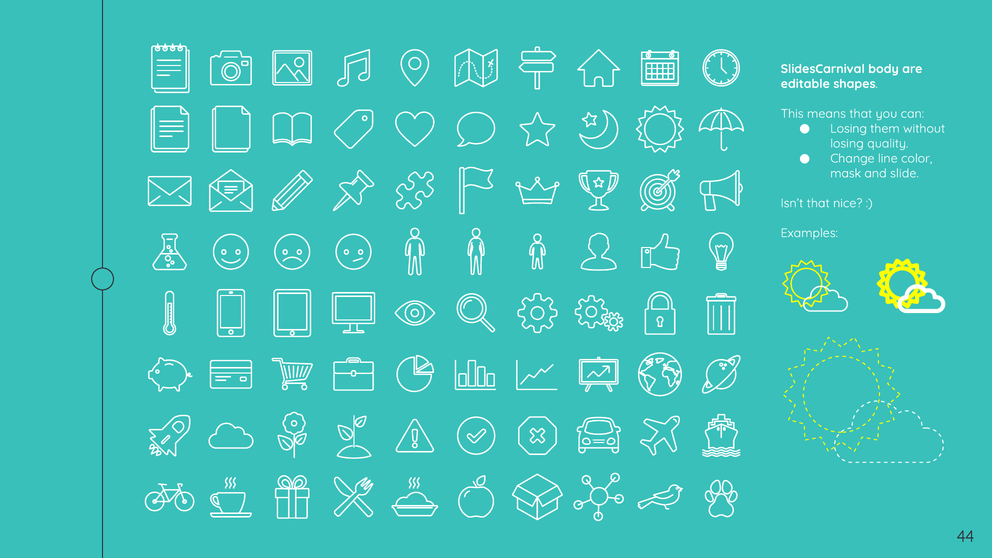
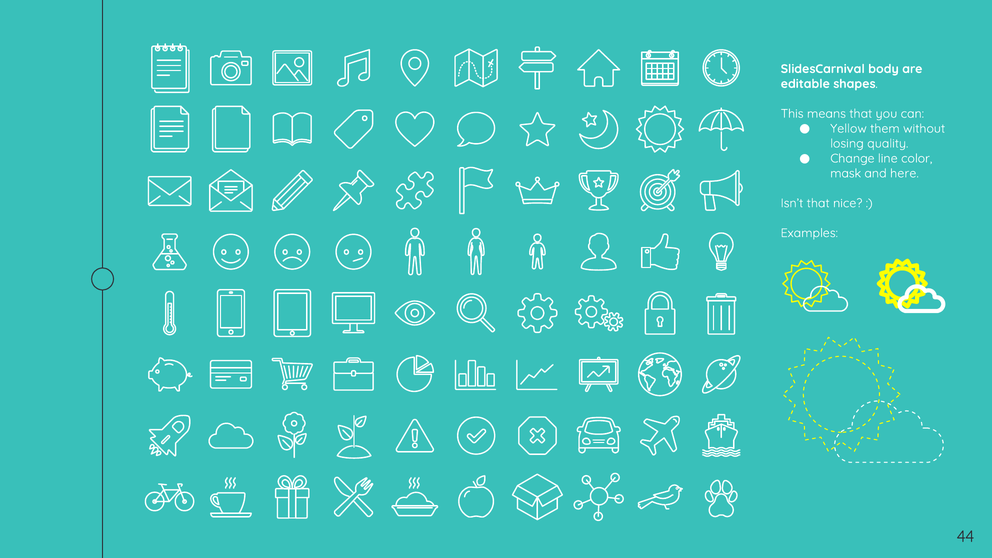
Losing: Losing -> Yellow (849, 129)
slide: slide -> here (904, 173)
